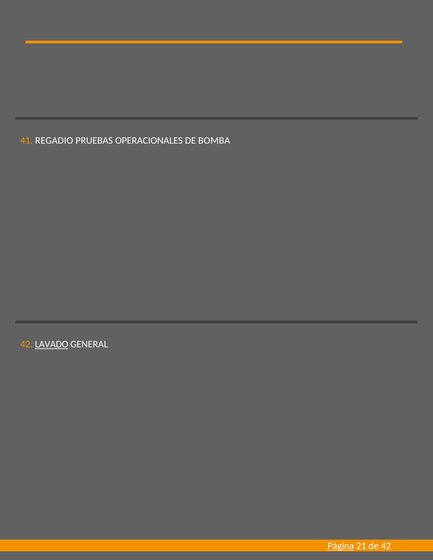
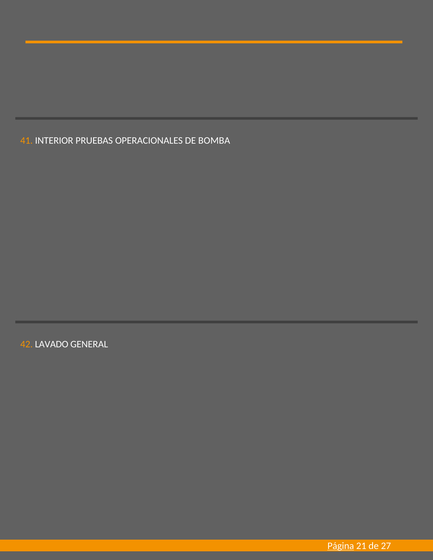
REGADIO: REGADIO -> INTERIOR (54, 141)
LAVADO underline: present -> none (52, 345)
de 42: 42 -> 27 (386, 546)
